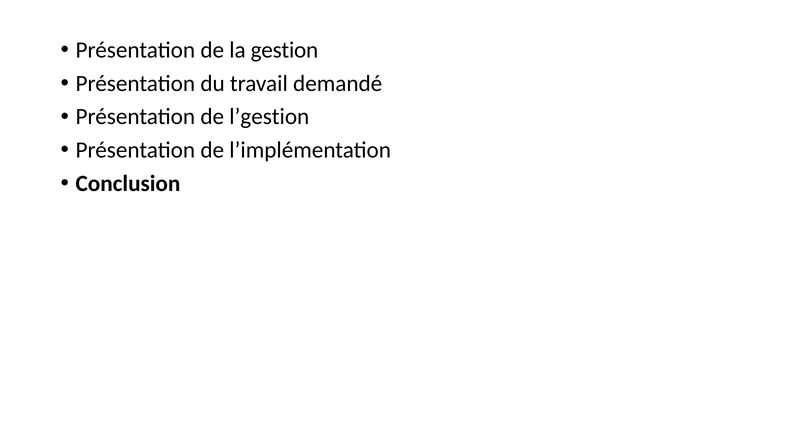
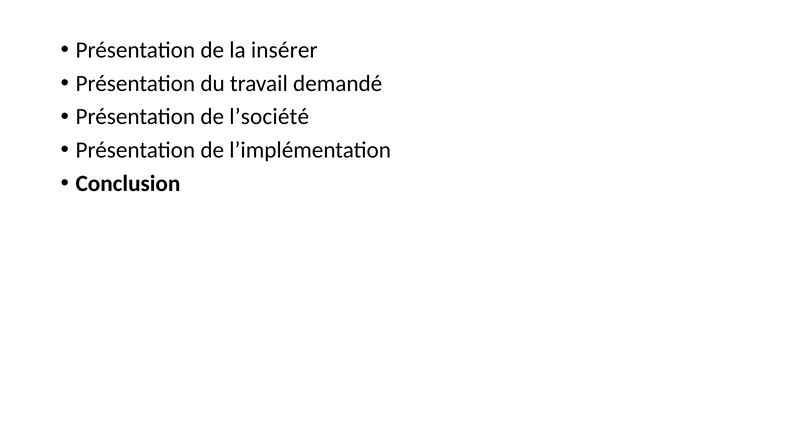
gestion: gestion -> insérer (284, 50)
l’gestion: l’gestion -> l’société (269, 117)
